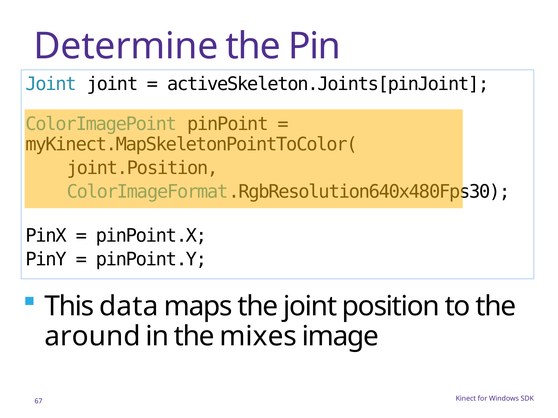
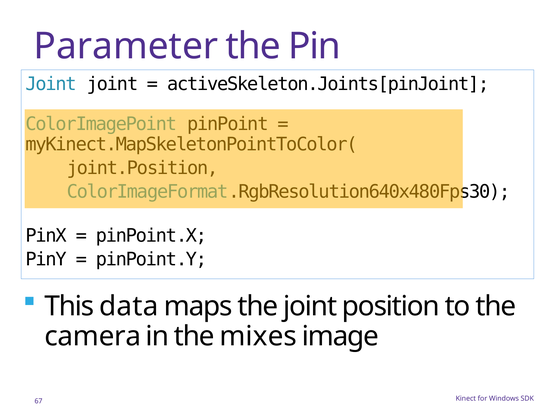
Determine: Determine -> Parameter (126, 46)
around: around -> camera (93, 337)
